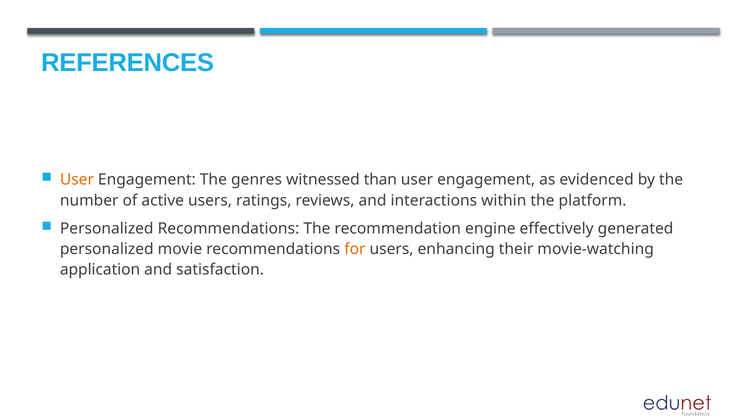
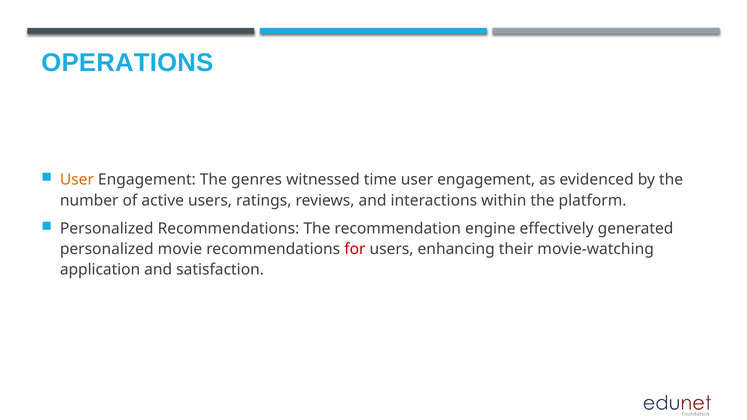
REFERENCES: REFERENCES -> OPERATIONS (127, 63)
than: than -> time (380, 180)
for colour: orange -> red (355, 249)
